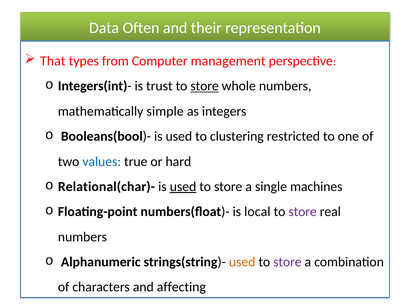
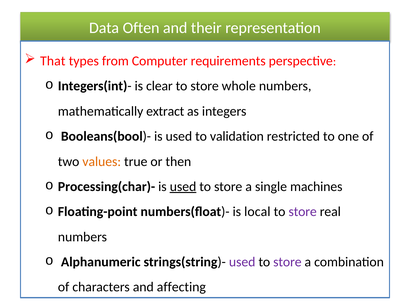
management: management -> requirements (228, 61)
trust: trust -> clear (159, 86)
store underline: present -> none (205, 86)
simple: simple -> extract (165, 111)
clustering: clustering -> validation (237, 136)
values colour: blue -> orange (102, 161)
hard: hard -> then (178, 161)
Relational(char)-: Relational(char)- -> Processing(char)- (107, 186)
used colour: orange -> purple (242, 262)
